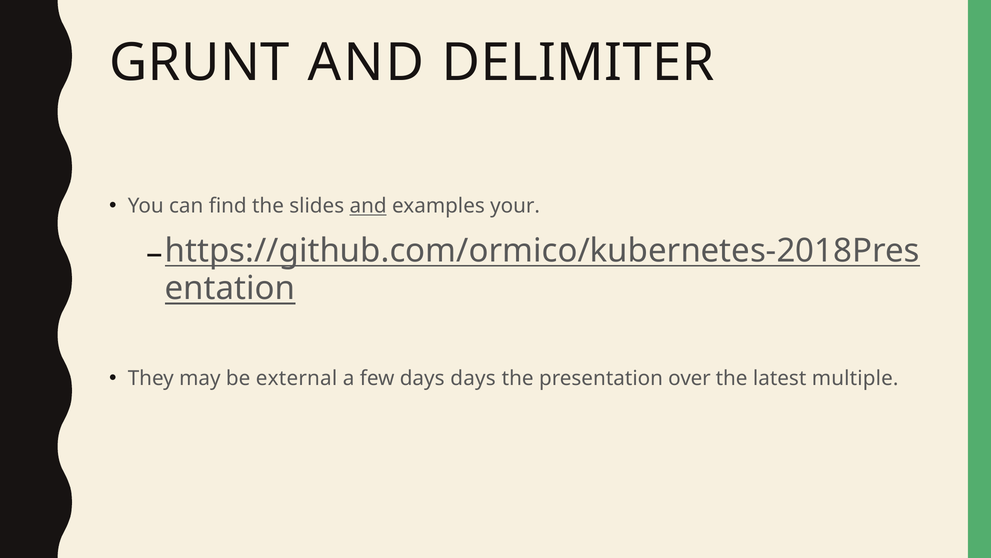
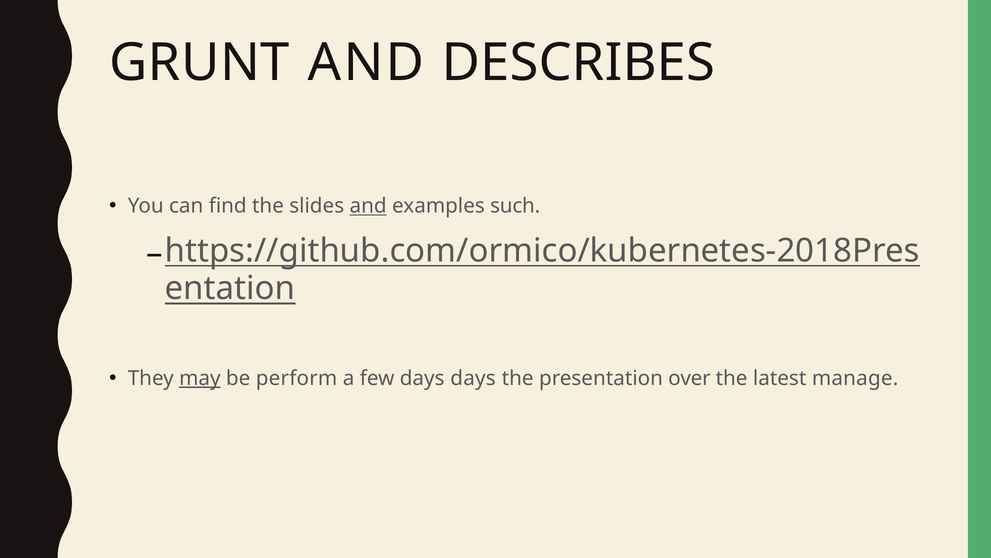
DELIMITER: DELIMITER -> DESCRIBES (578, 63)
your: your -> such (515, 206)
may underline: none -> present (200, 378)
external: external -> perform (297, 378)
multiple: multiple -> manage (855, 378)
